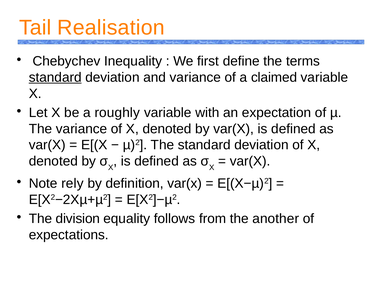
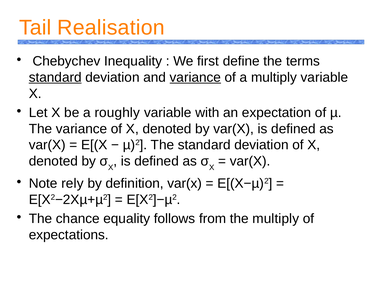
variance underline: none -> present (195, 78)
a claimed: claimed -> multiply (274, 78)
division: division -> chance (78, 219)
the another: another -> multiply (276, 219)
